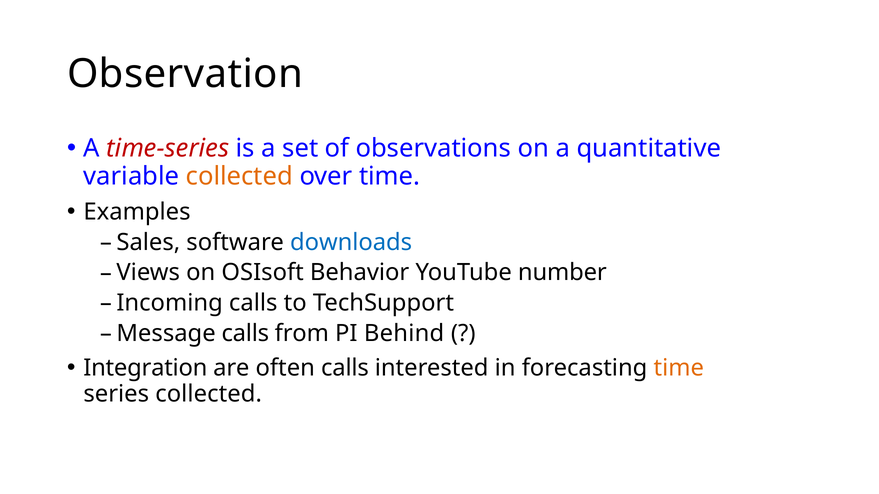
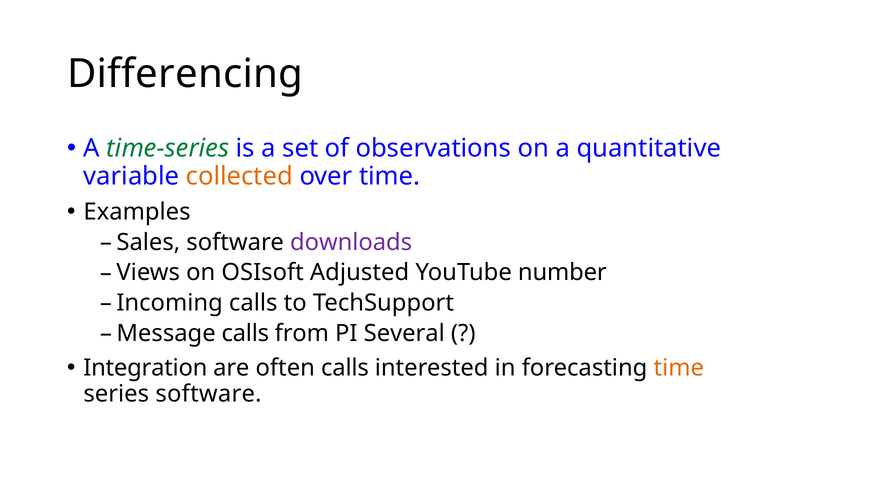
Observation: Observation -> Differencing (185, 74)
time-series colour: red -> green (168, 149)
downloads colour: blue -> purple (351, 242)
Behavior: Behavior -> Adjusted (360, 273)
Behind: Behind -> Several (404, 333)
series collected: collected -> software (209, 394)
